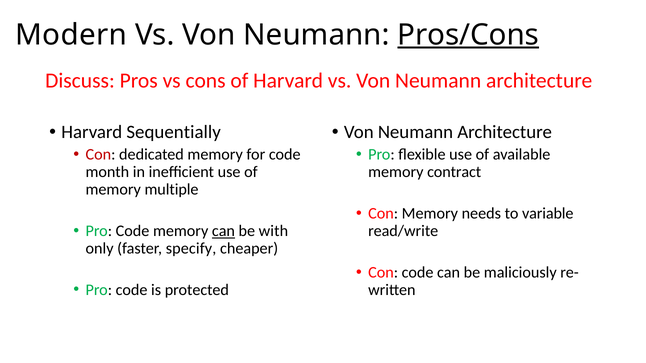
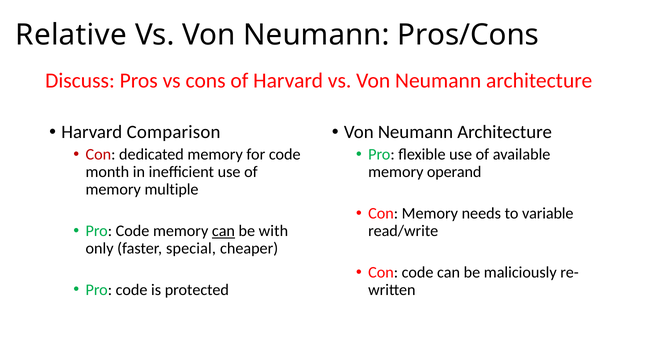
Modern: Modern -> Relative (71, 35)
Pros/Cons underline: present -> none (468, 35)
Sequentially: Sequentially -> Comparison (174, 132)
contract: contract -> operand (454, 172)
specify: specify -> special (191, 249)
